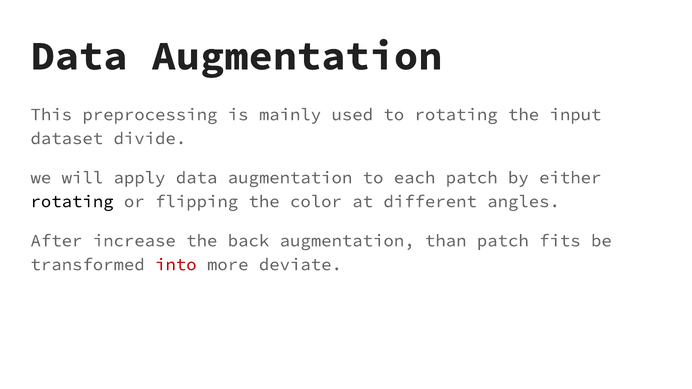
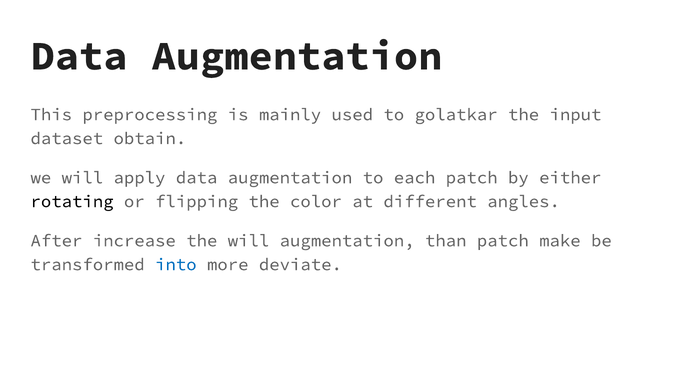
to rotating: rotating -> golatkar (456, 115)
divide: divide -> obtain (150, 138)
the back: back -> will (248, 241)
fits: fits -> make (560, 241)
into colour: red -> blue (176, 265)
